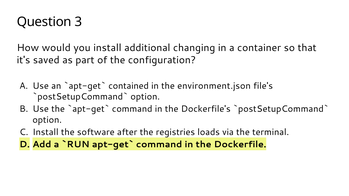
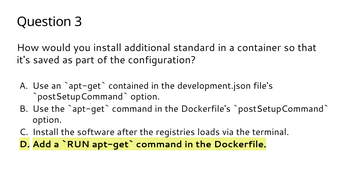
changing: changing -> standard (194, 48)
environment.json: environment.json -> development.json (214, 86)
